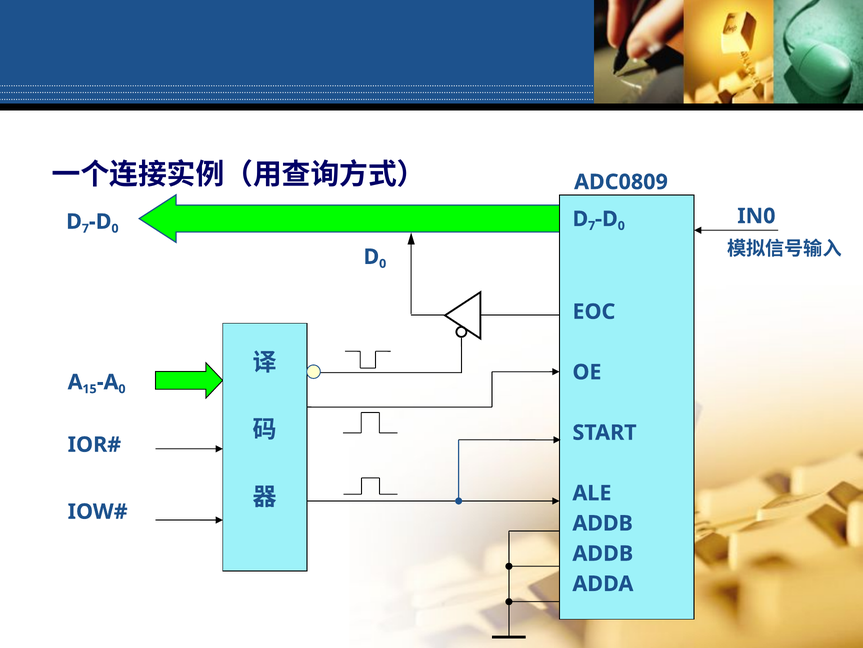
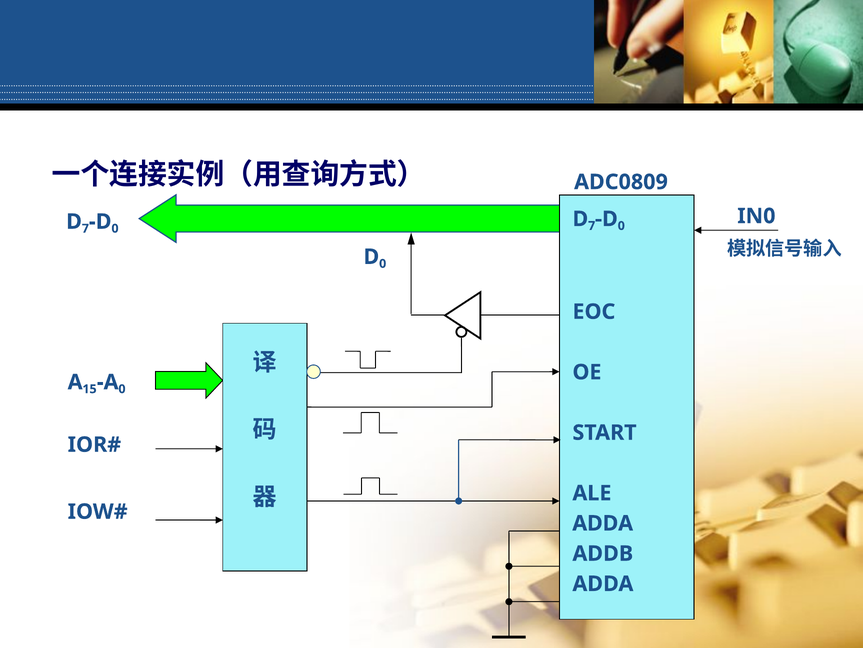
ADDB: ADDB -> ADDA (603, 523)
